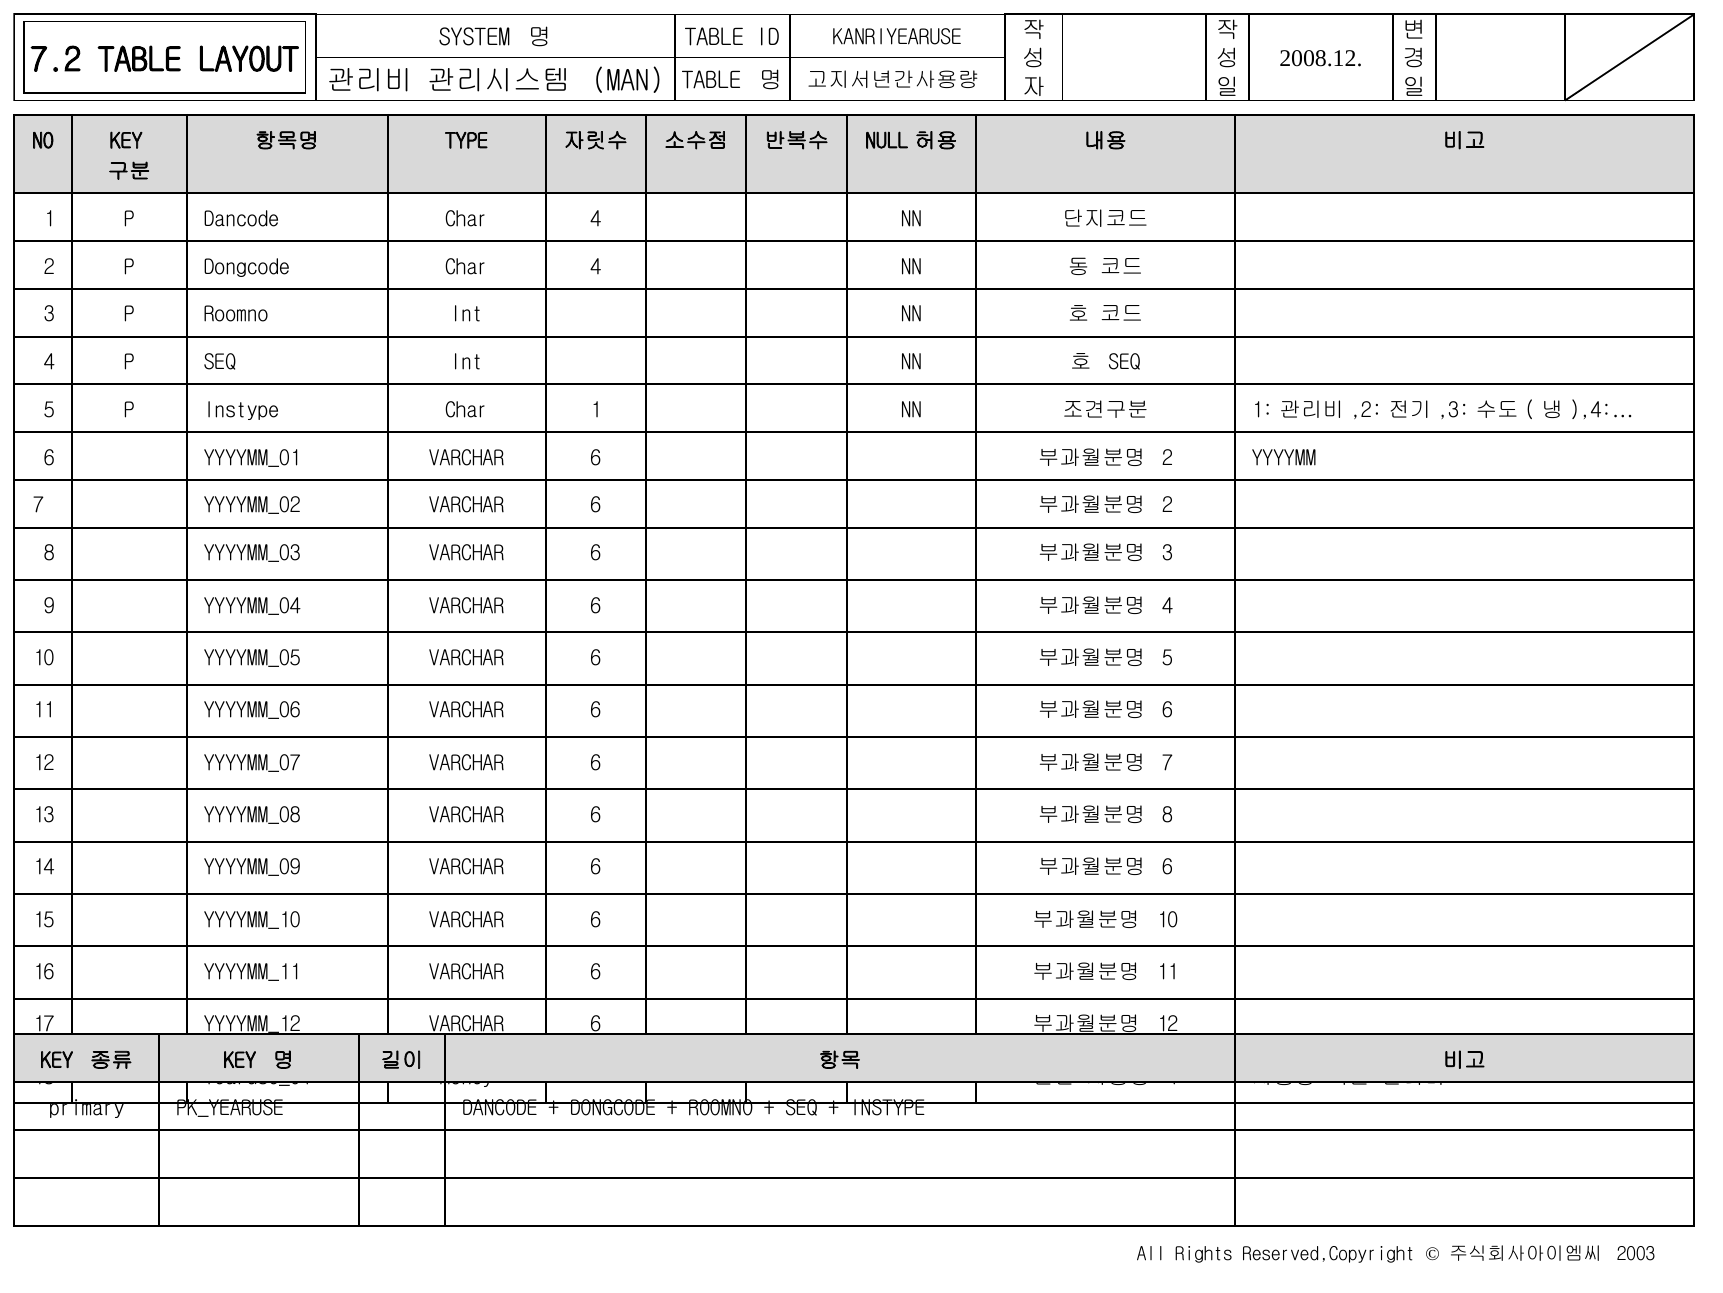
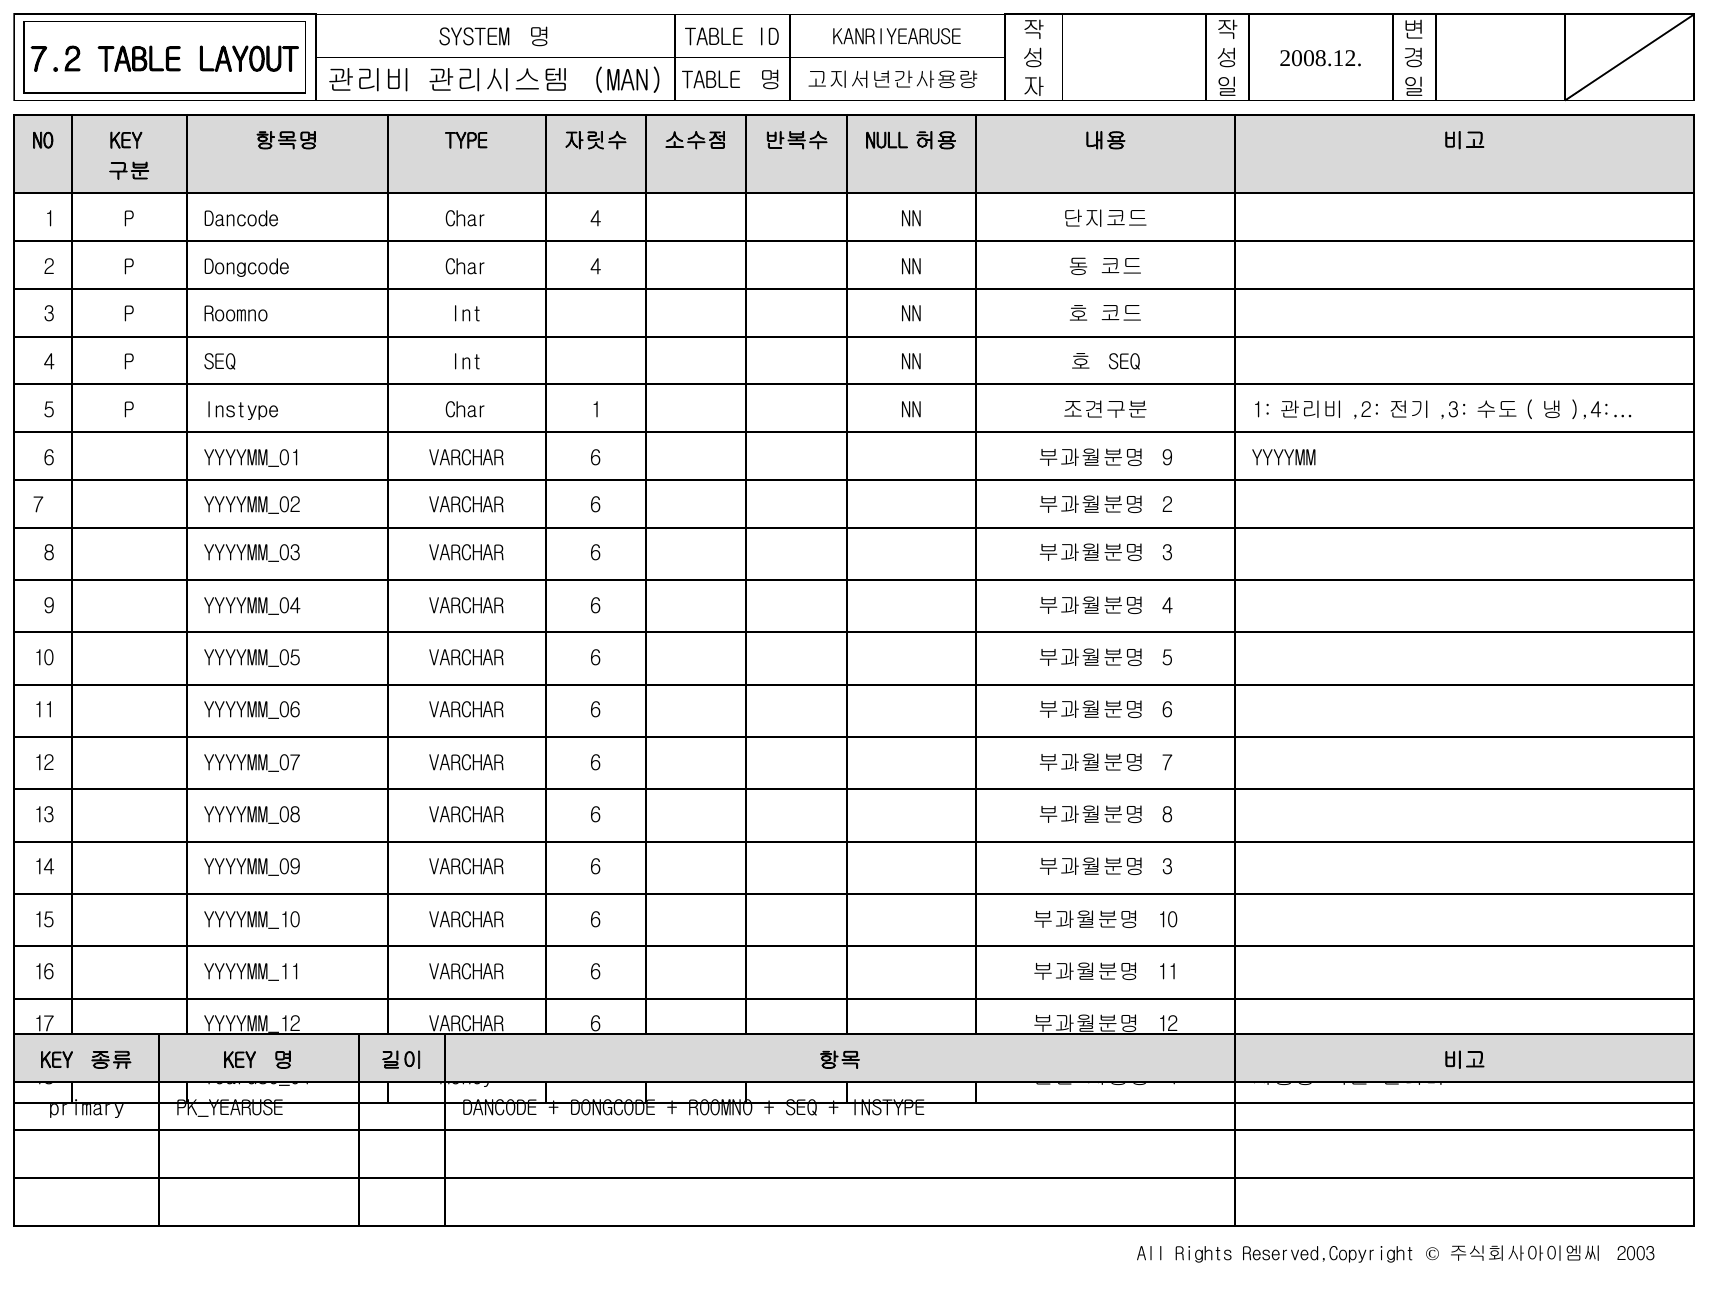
2: 2 -> 9 (1168, 458)
6: 6 -> 3 (1168, 867)
